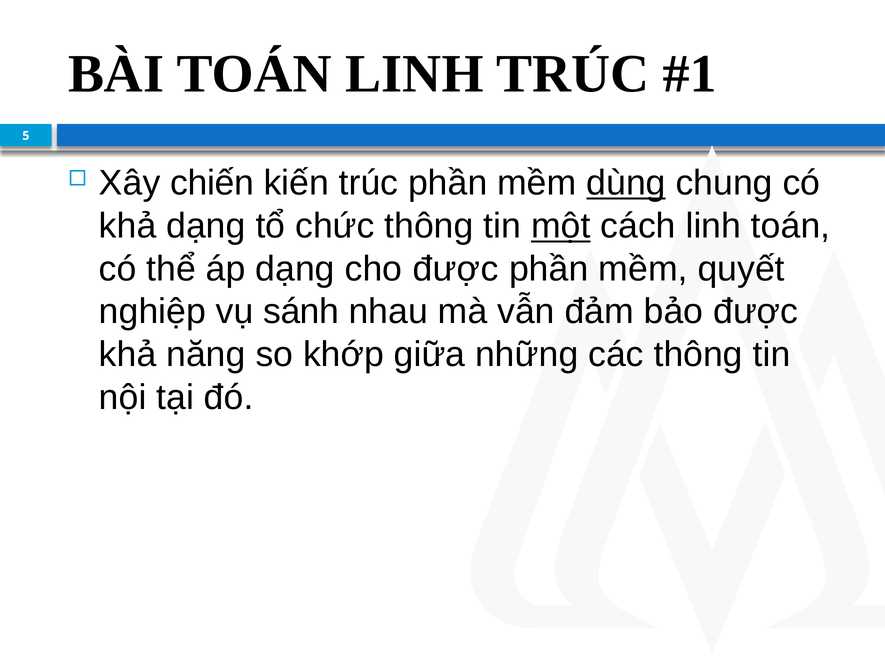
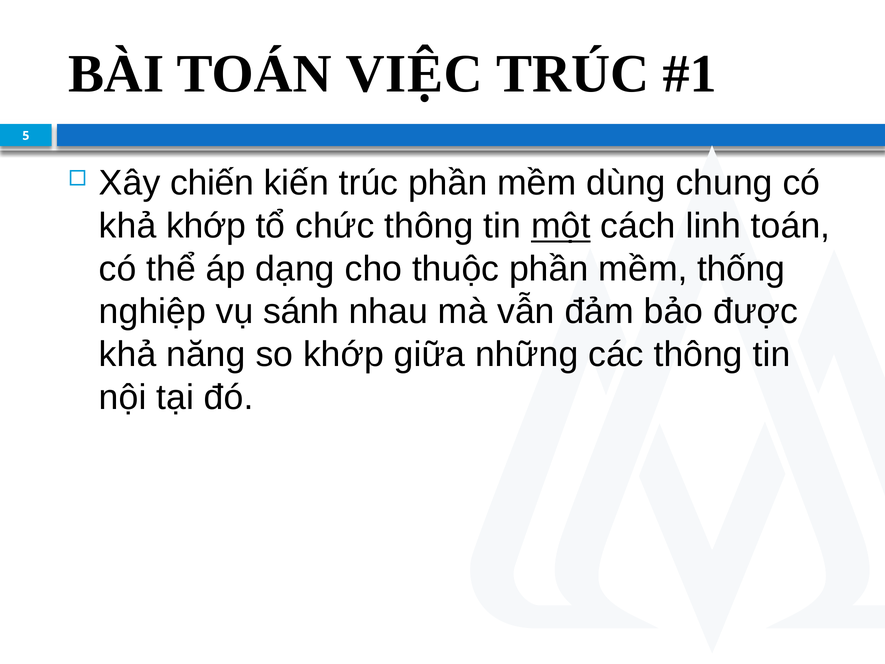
TOÁN LINH: LINH -> VIỆC (414, 74)
dùng underline: present -> none (626, 183)
khả dạng: dạng -> khớp (206, 226)
cho được: được -> thuộc (456, 269)
quyết: quyết -> thống (741, 269)
